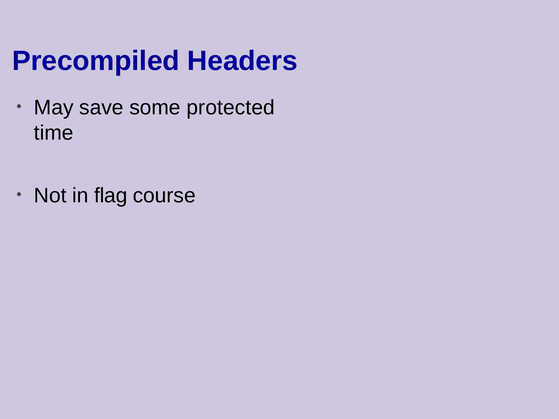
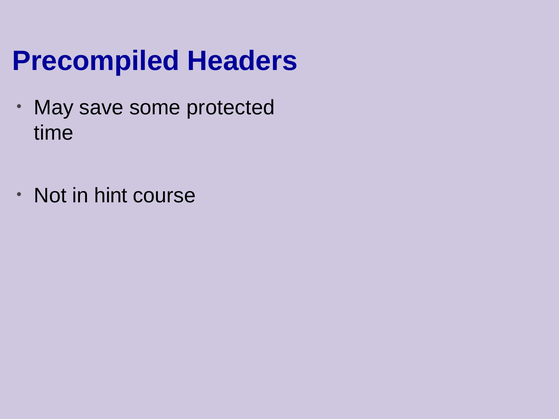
flag: flag -> hint (111, 196)
